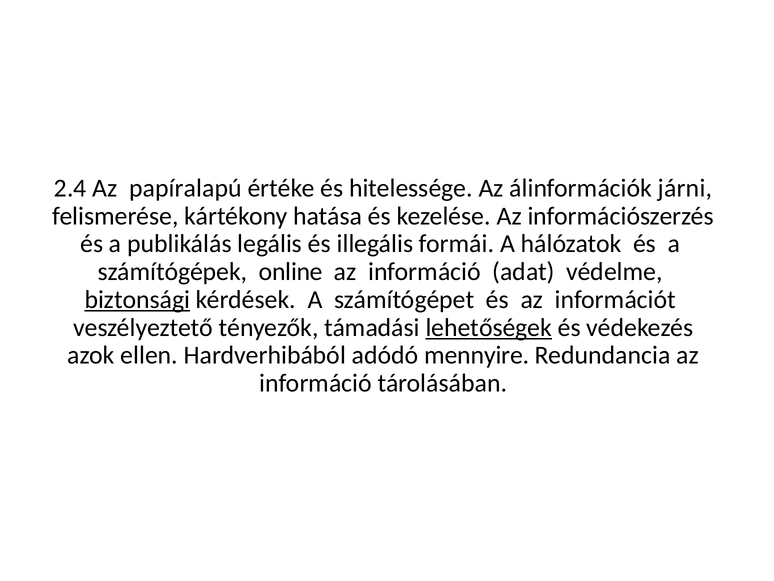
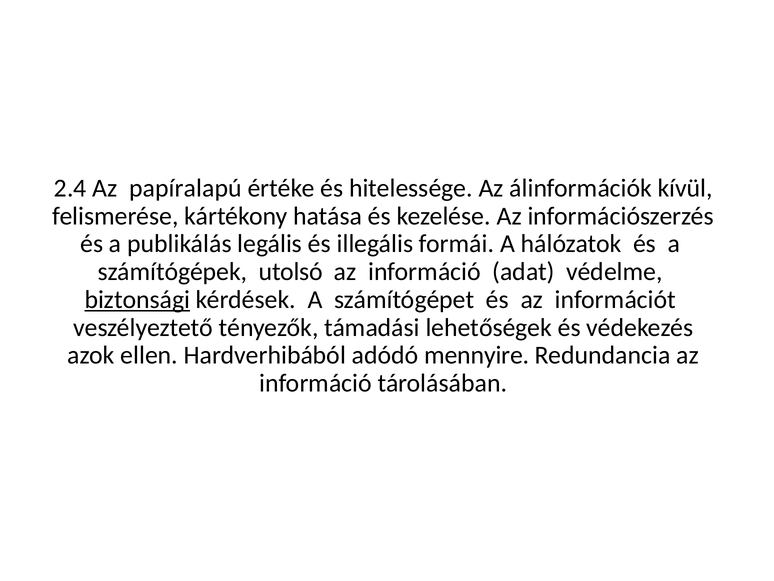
járni: járni -> kívül (685, 188)
online: online -> utolsó (291, 271)
lehetőségek underline: present -> none (489, 327)
